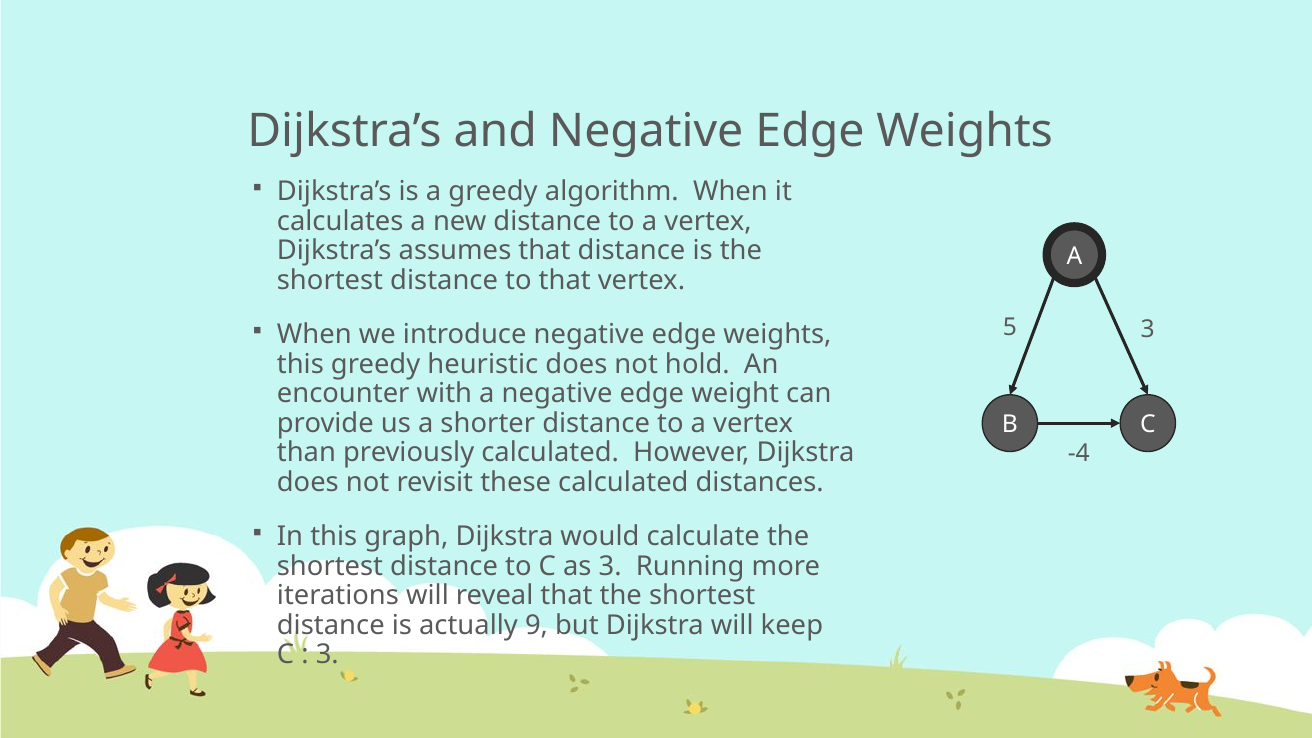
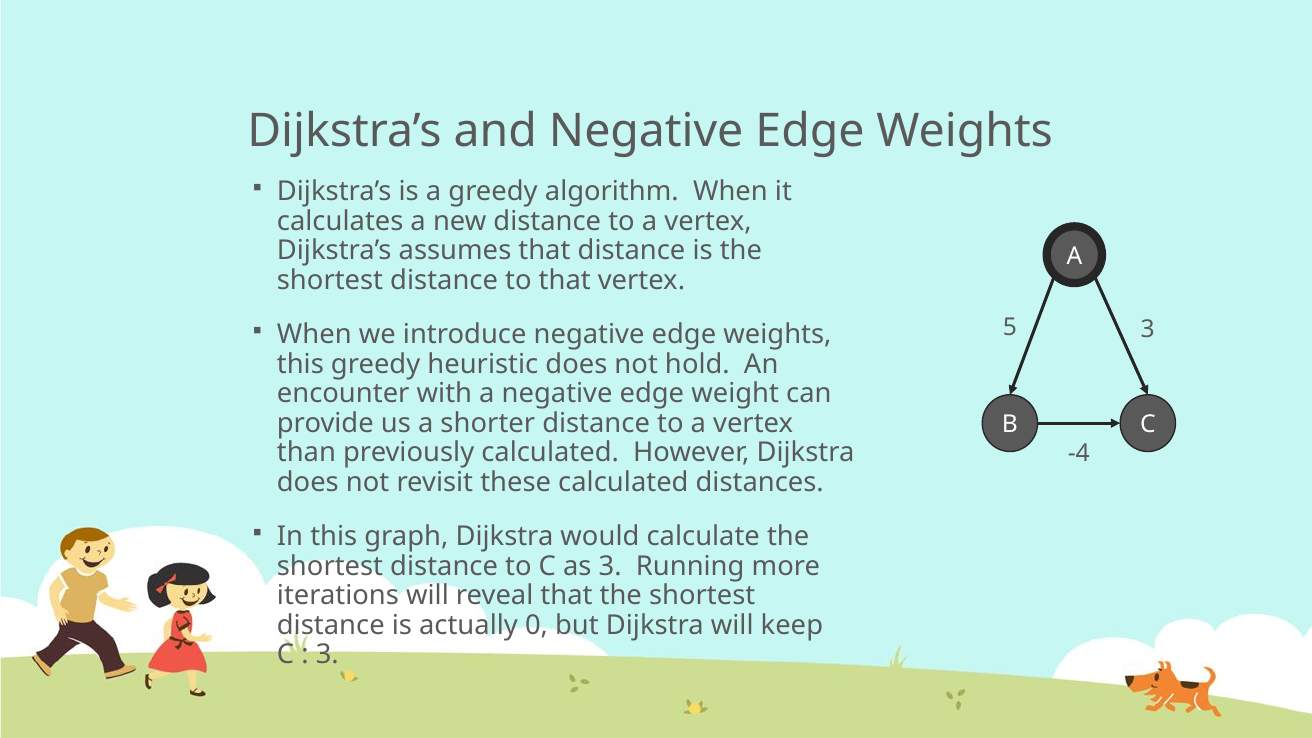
9: 9 -> 0 (537, 625)
